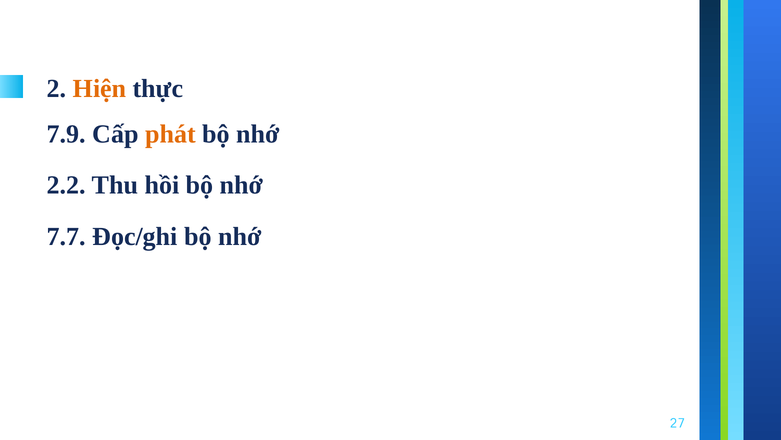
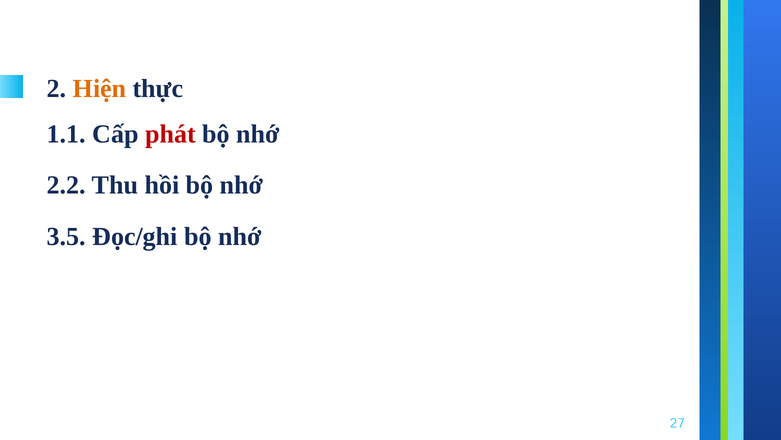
7.9: 7.9 -> 1.1 (66, 134)
phát colour: orange -> red (170, 134)
7.7: 7.7 -> 3.5 (66, 236)
